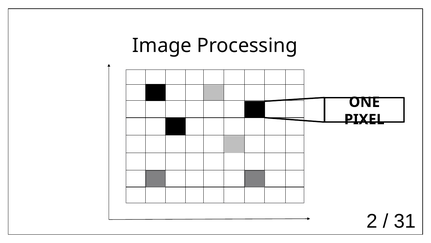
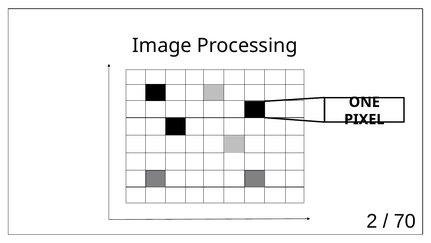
31: 31 -> 70 (405, 221)
